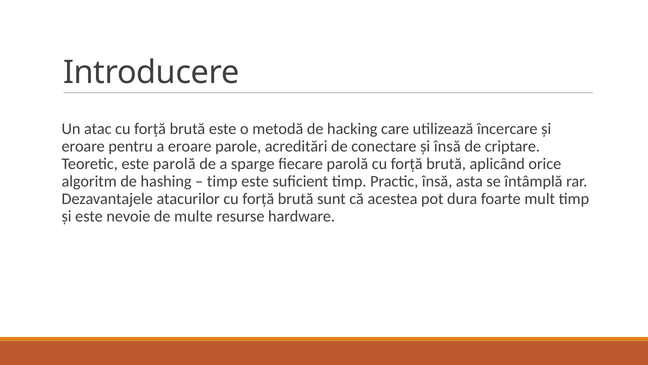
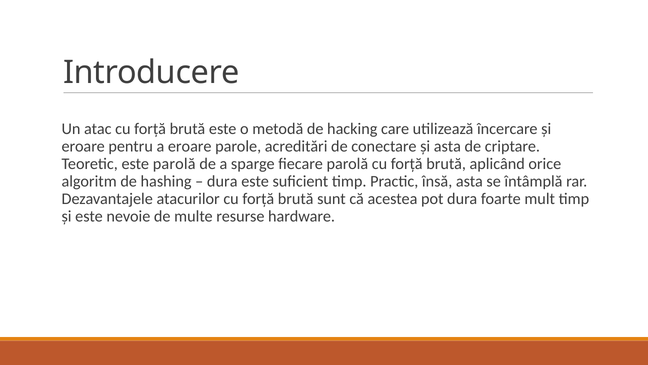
și însă: însă -> asta (447, 146)
timp: timp -> dura (222, 181)
